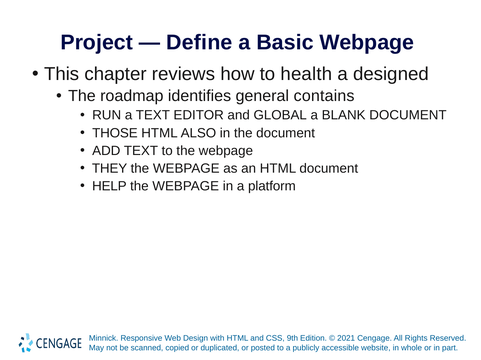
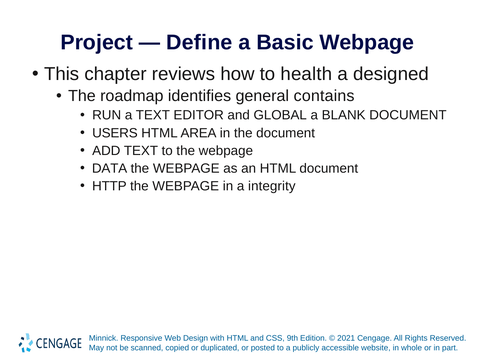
THOSE: THOSE -> USERS (115, 133)
ALSO: ALSO -> AREA (198, 133)
THEY: THEY -> DATA (110, 169)
HELP: HELP -> HTTP (109, 187)
platform: platform -> integrity (272, 187)
